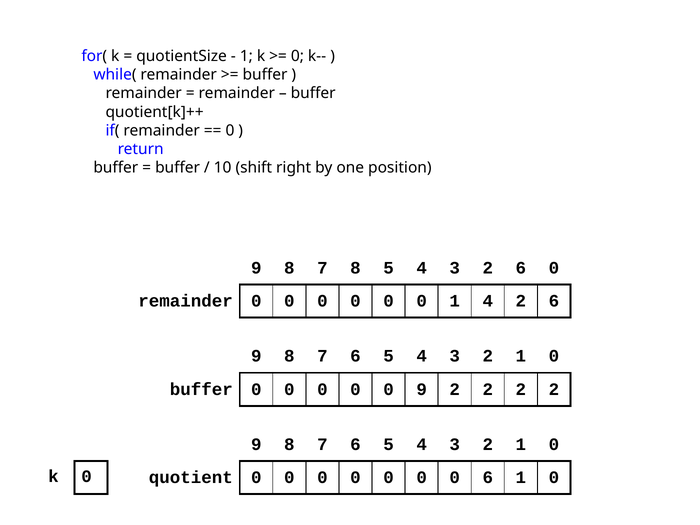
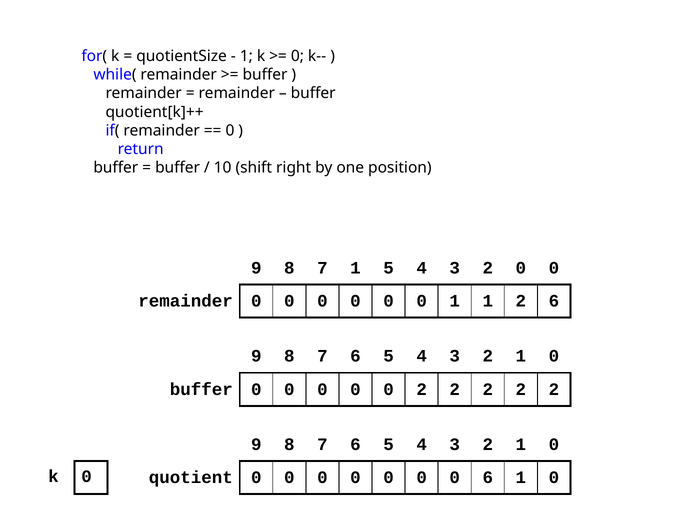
7 8: 8 -> 1 (355, 268)
3 2 6: 6 -> 0 (521, 268)
1 4: 4 -> 1 (488, 301)
0 9: 9 -> 2 (422, 389)
